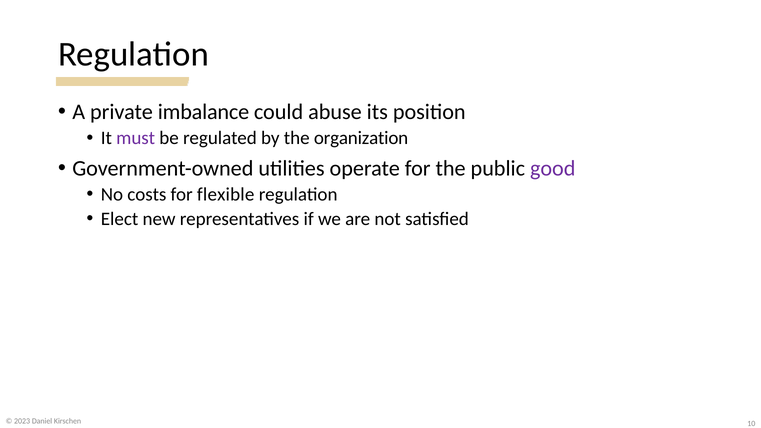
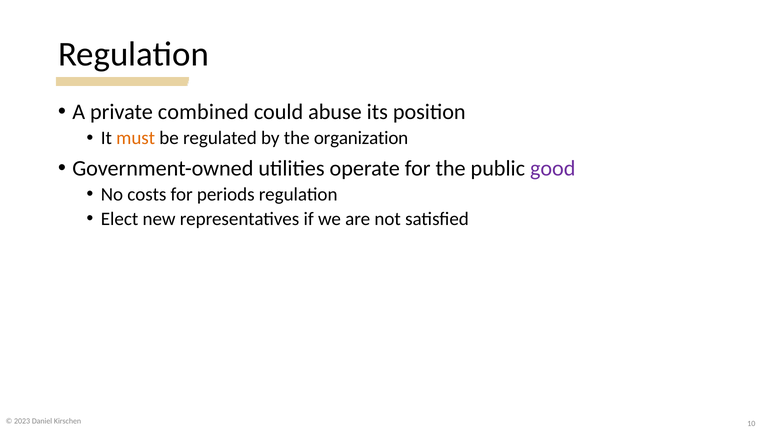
imbalance: imbalance -> combined (203, 112)
must colour: purple -> orange (136, 138)
flexible: flexible -> periods (226, 194)
